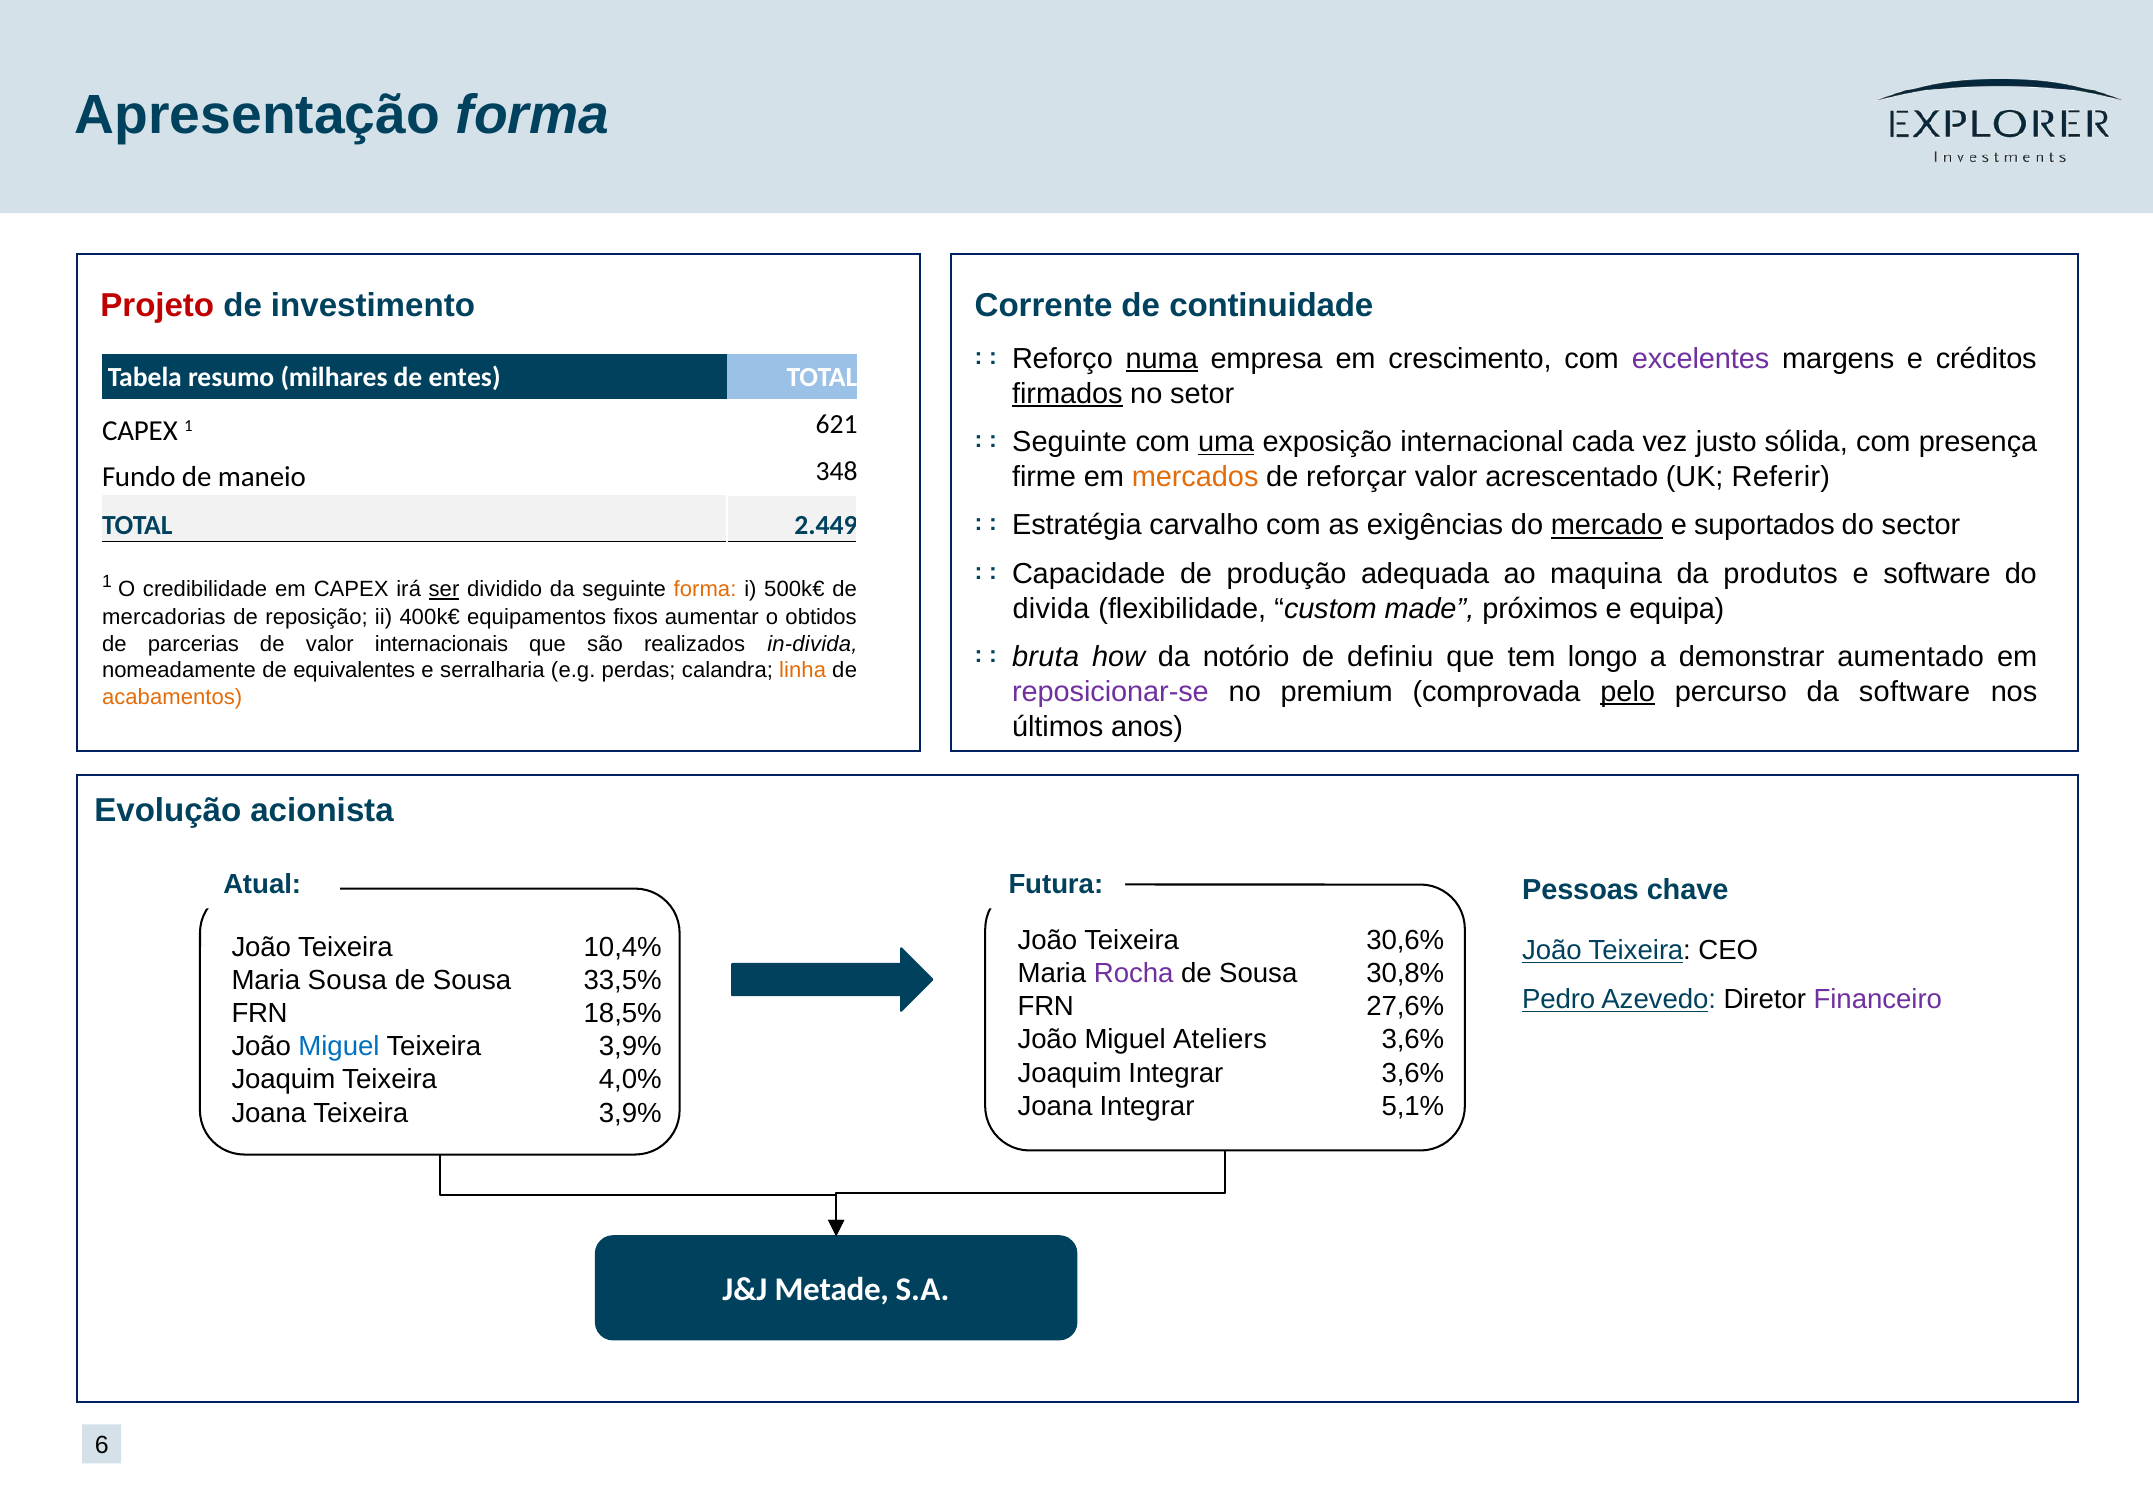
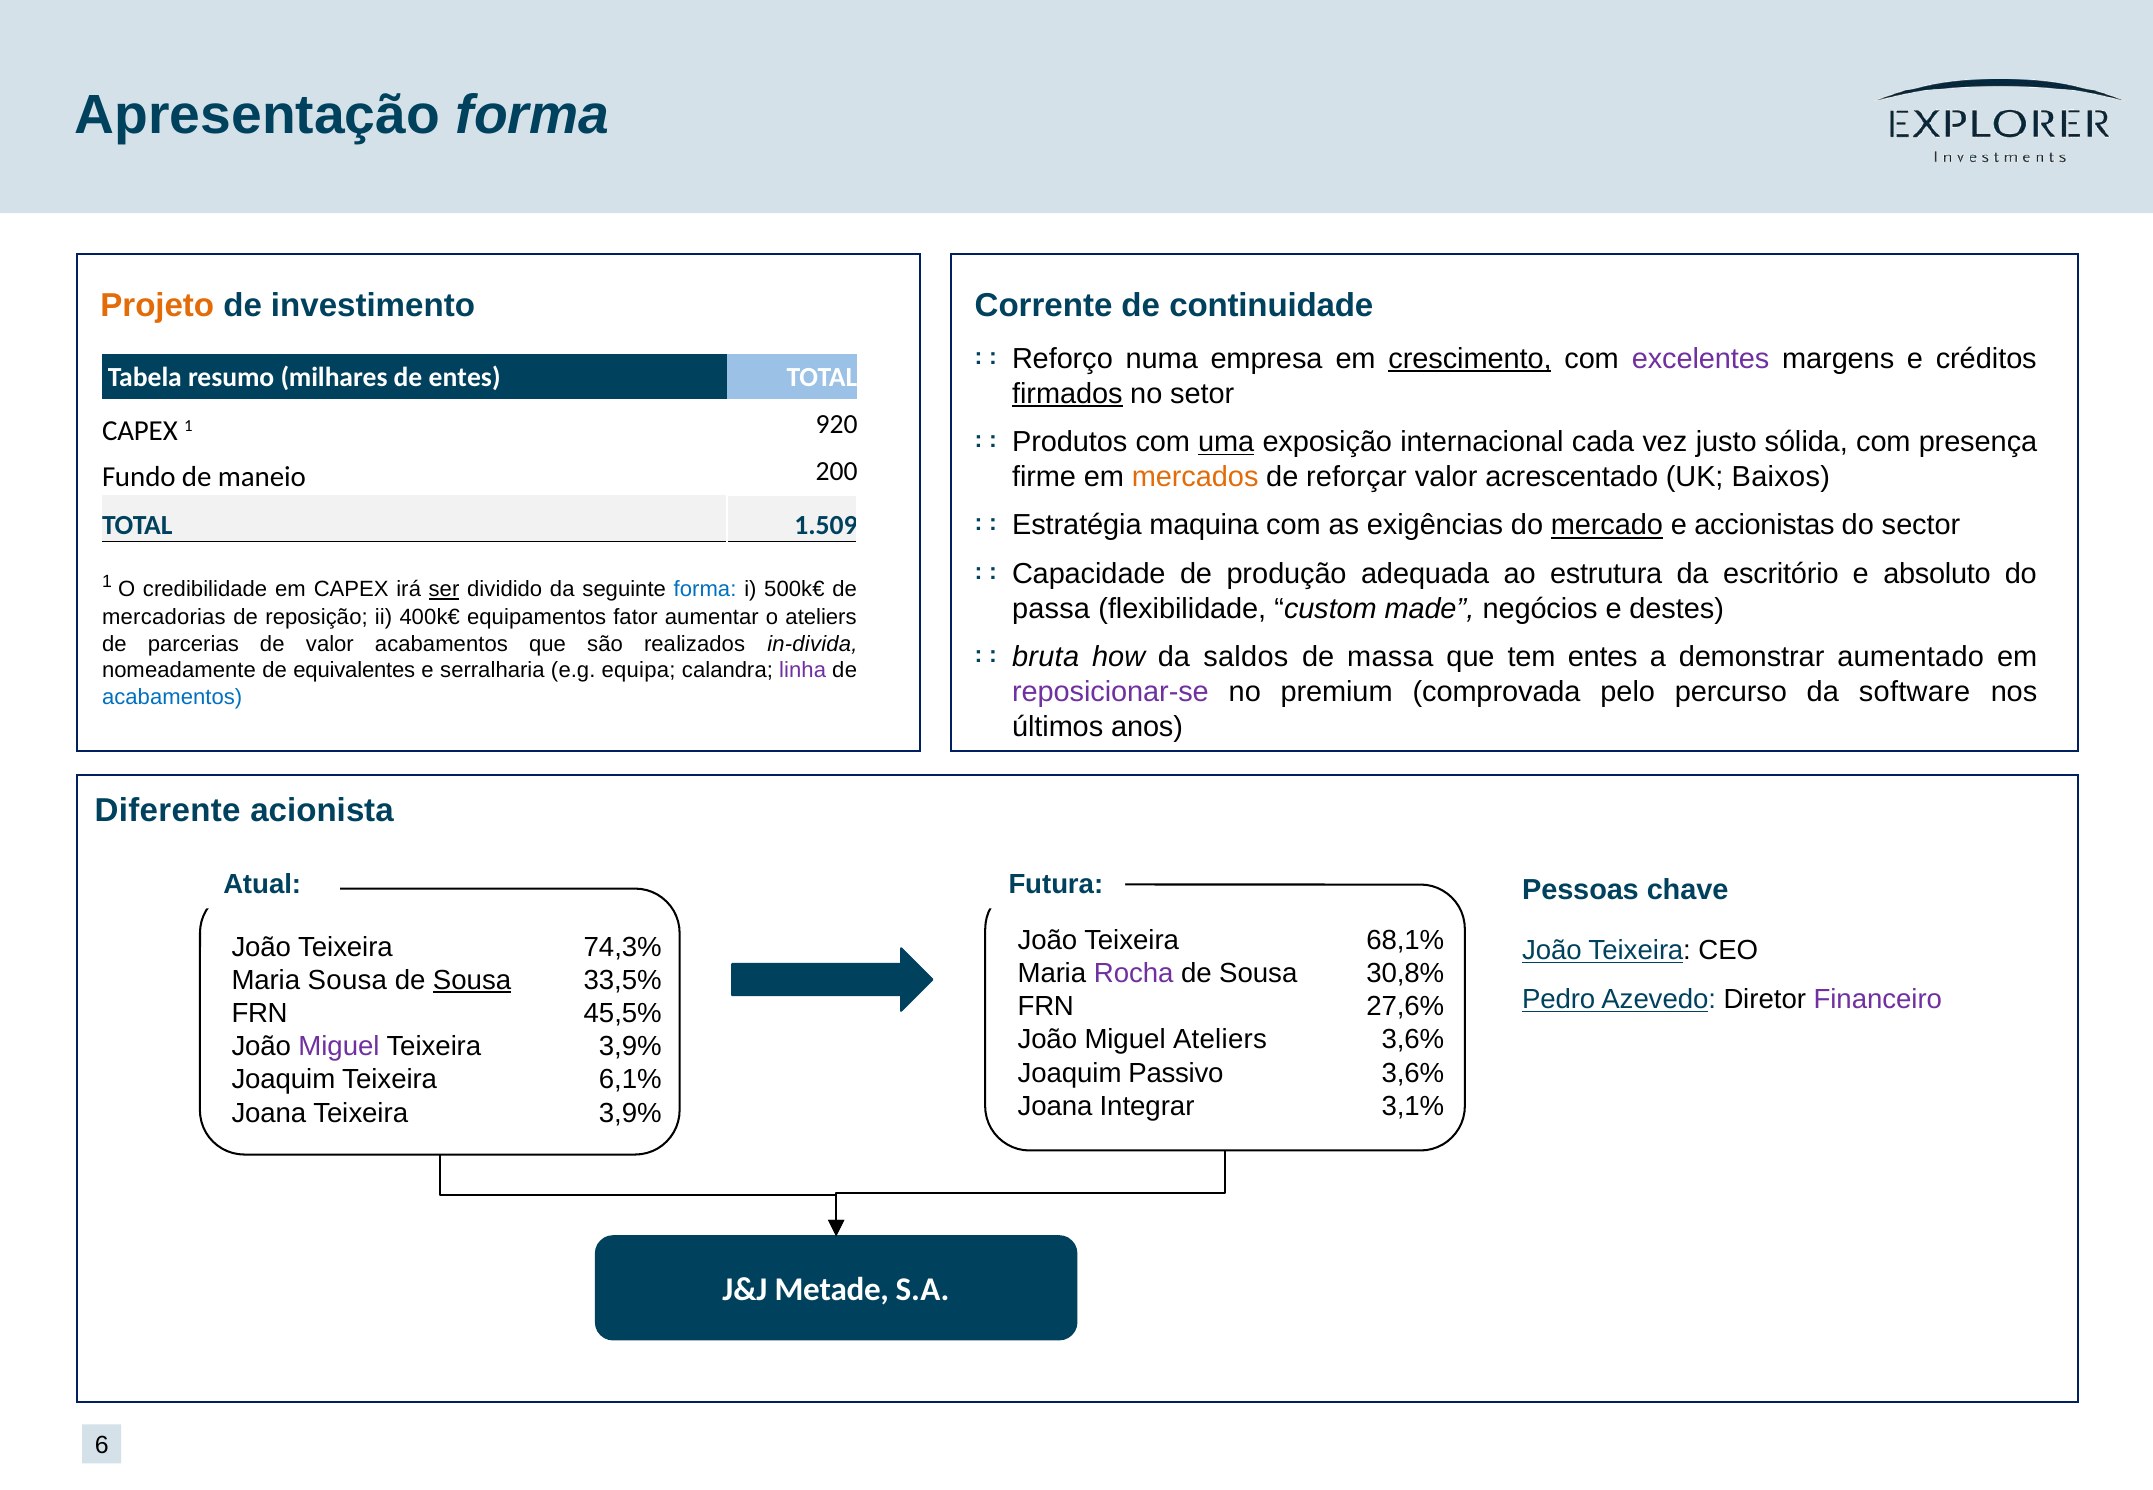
Projeto colour: red -> orange (157, 305)
numa underline: present -> none (1162, 359)
crescimento underline: none -> present (1470, 359)
621: 621 -> 920 (837, 425)
Seguinte: Seguinte -> Produtos (1070, 442)
Referir: Referir -> Baixos (1781, 477)
348: 348 -> 200 (837, 472)
carvalho: carvalho -> maquina (1204, 525)
suportados: suportados -> accionistas (1764, 525)
2.449: 2.449 -> 1.509 (826, 525)
maquina: maquina -> estrutura (1606, 574)
produtos: produtos -> escritório (1781, 574)
e software: software -> absoluto (1937, 574)
forma colour: orange -> blue (705, 590)
divida: divida -> passa (1051, 609)
próximos: próximos -> negócios (1540, 609)
equipa: equipa -> destes (1677, 609)
fixos: fixos -> fator (635, 618)
o obtidos: obtidos -> ateliers (821, 618)
valor internacionais: internacionais -> acabamentos (441, 644)
notório: notório -> saldos (1246, 657)
definiu: definiu -> massa (1390, 657)
tem longo: longo -> entes (1603, 657)
perdas: perdas -> equipa (639, 671)
linha colour: orange -> purple (803, 671)
pelo underline: present -> none (1628, 692)
acabamentos colour: orange -> blue (172, 697)
Evolução: Evolução -> Diferente (168, 811)
30,6%: 30,6% -> 68,1% (1405, 941)
10,4%: 10,4% -> 74,3% (623, 947)
Sousa underline: none -> present (472, 981)
18,5%: 18,5% -> 45,5% (623, 1014)
Miguel colour: blue -> purple (339, 1047)
Joaquim Integrar: Integrar -> Passivo (1176, 1073)
4,0%: 4,0% -> 6,1% (630, 1080)
5,1%: 5,1% -> 3,1% (1413, 1106)
